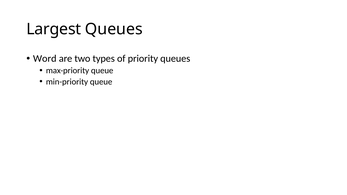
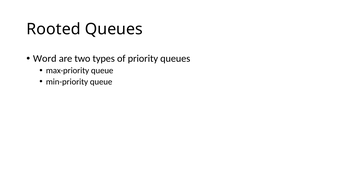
Largest: Largest -> Rooted (54, 29)
